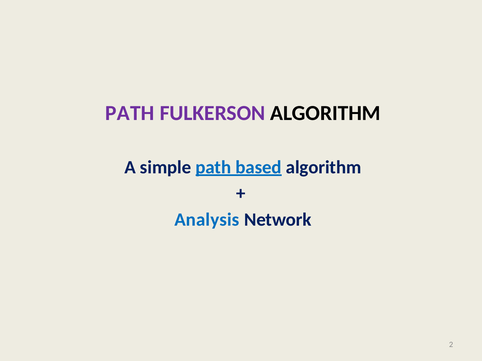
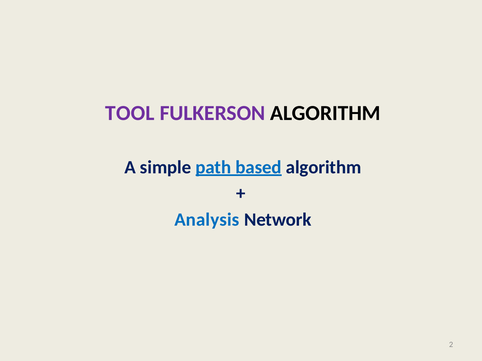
PATH: PATH -> TOOL (130, 113)
